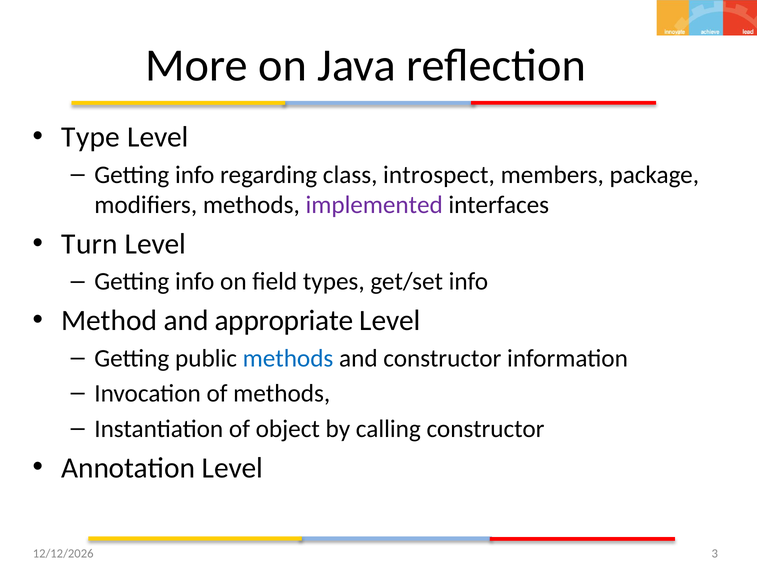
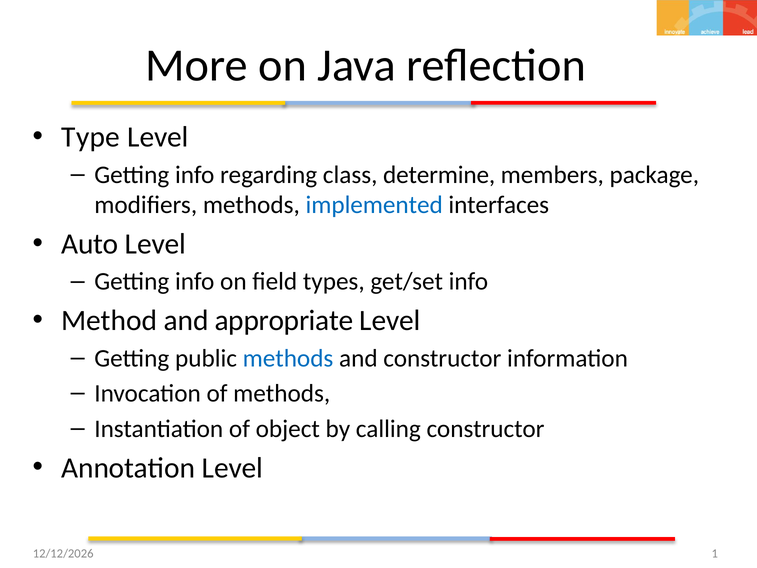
introspect: introspect -> determine (439, 175)
implemented colour: purple -> blue (374, 205)
Turn: Turn -> Auto (90, 244)
3: 3 -> 1 (715, 553)
